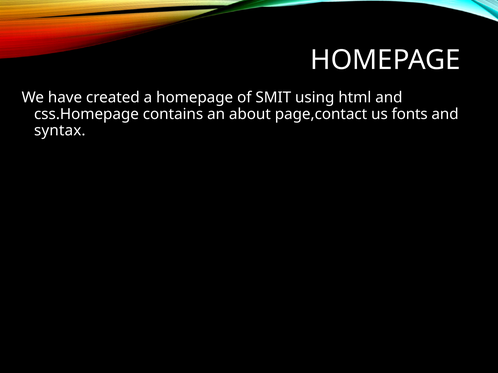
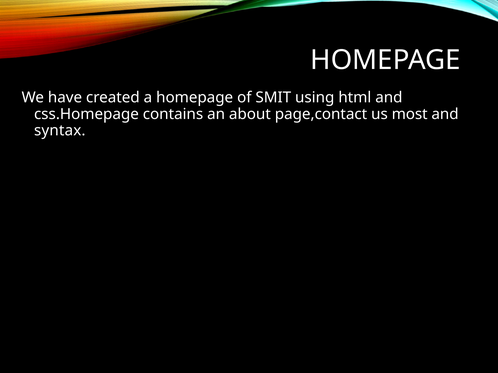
fonts: fonts -> most (410, 114)
